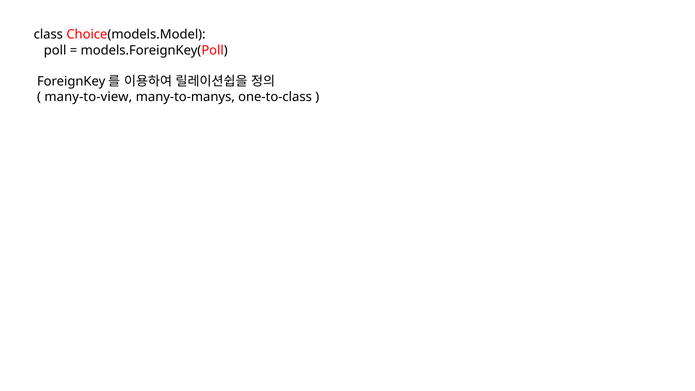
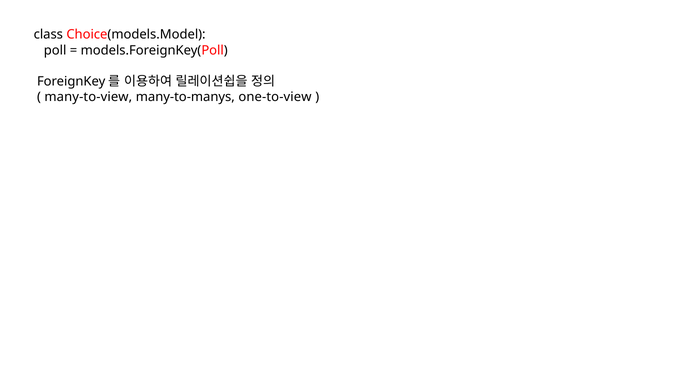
one-to-class: one-to-class -> one-to-view (275, 97)
